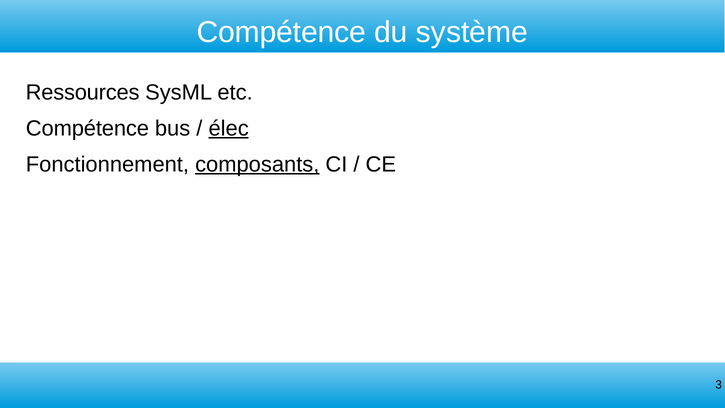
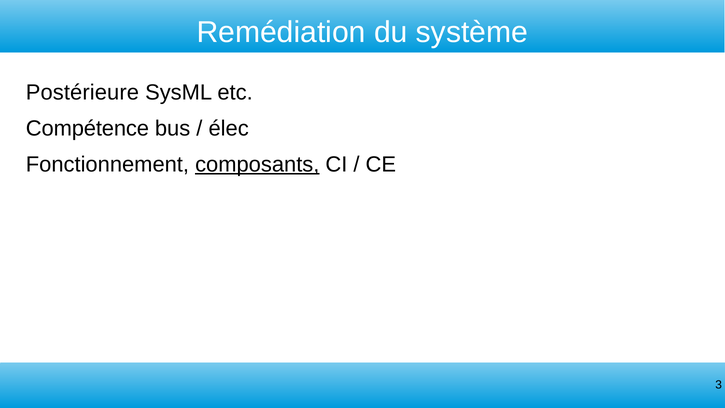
Compétence: Compétence -> Remédiation (281, 32)
Ressources: Ressources -> Postérieure (82, 92)
élec underline: present -> none (229, 128)
